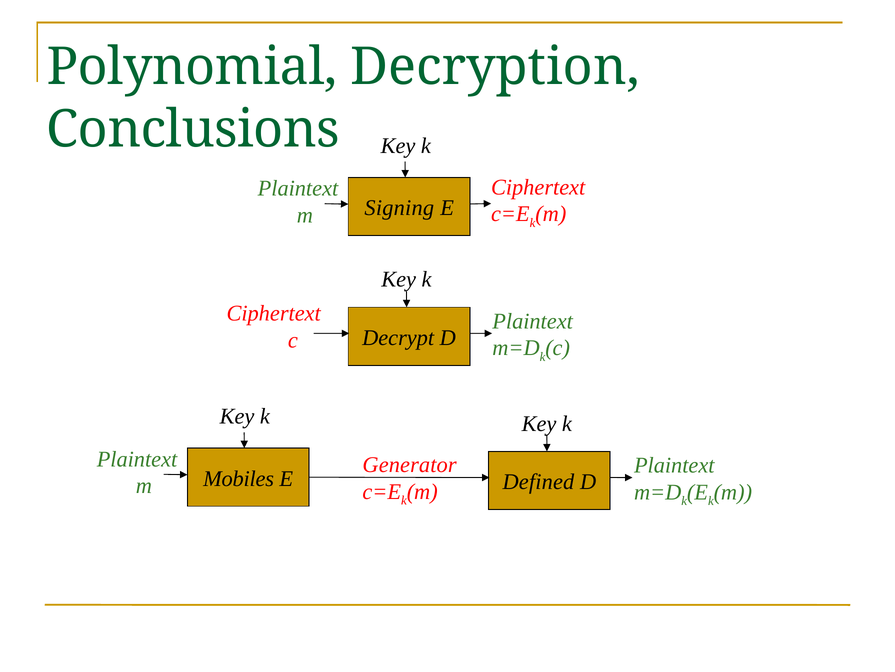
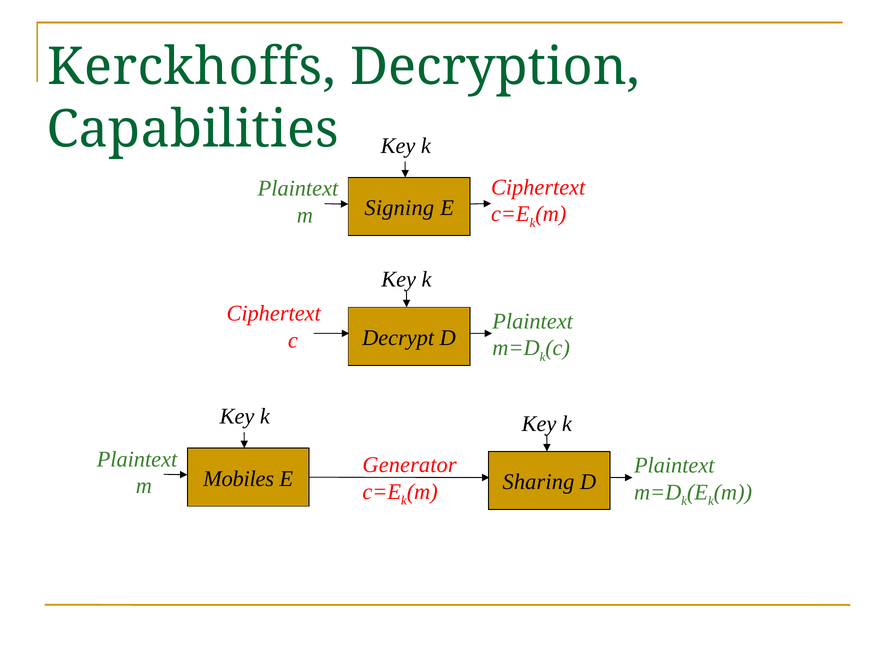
Polynomial: Polynomial -> Kerckhoffs (192, 67)
Conclusions: Conclusions -> Capabilities (193, 129)
Defined: Defined -> Sharing (538, 482)
